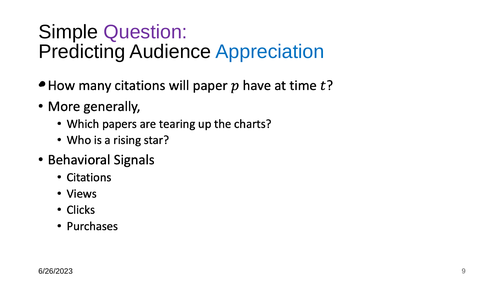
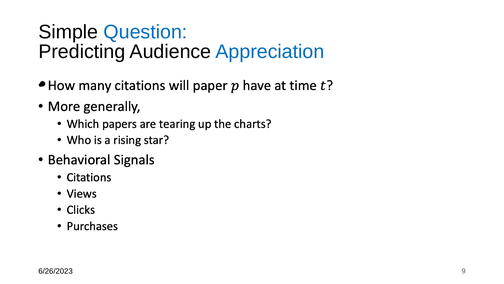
Question colour: purple -> blue (145, 32)
